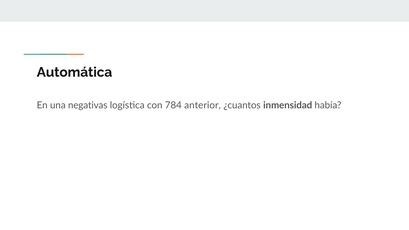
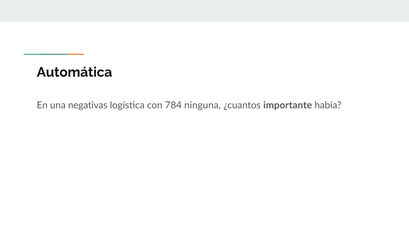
anterior: anterior -> ninguna (203, 105)
inmensidad: inmensidad -> importante (288, 105)
